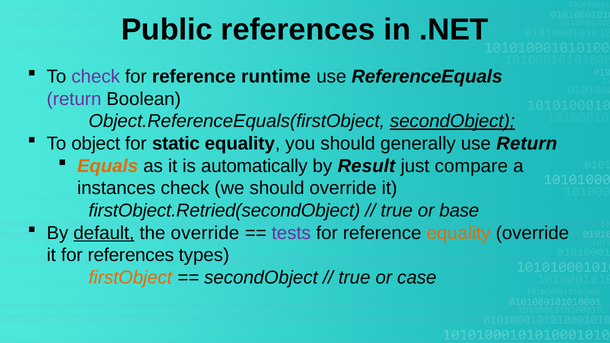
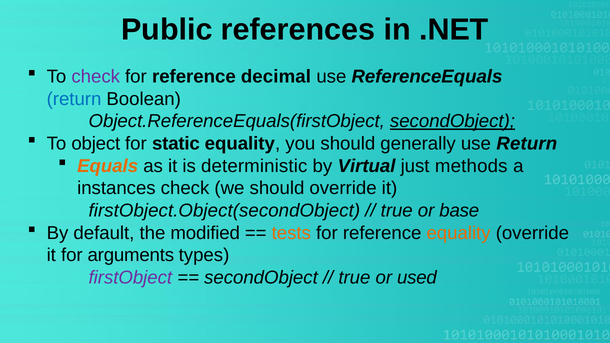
runtime: runtime -> decimal (276, 77)
return colour: purple -> blue (74, 99)
automatically: automatically -> deterministic (254, 166)
Result: Result -> Virtual (367, 166)
compare: compare -> methods (471, 166)
firstObject.Retried(secondObject: firstObject.Retried(secondObject -> firstObject.Object(secondObject (224, 211)
default underline: present -> none (104, 233)
the override: override -> modified (205, 233)
tests colour: purple -> orange (291, 233)
for references: references -> arguments (131, 255)
firstObject colour: orange -> purple (130, 278)
case: case -> used (417, 278)
